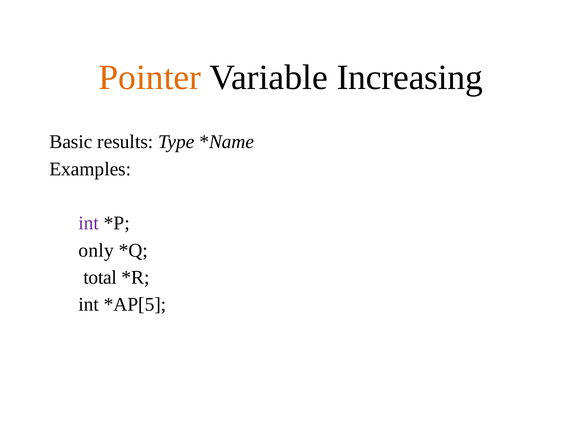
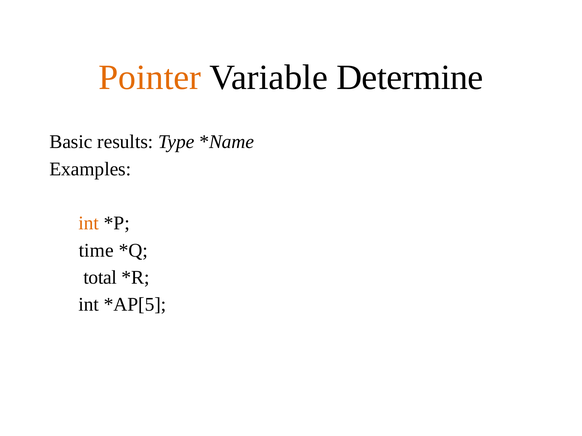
Increasing: Increasing -> Determine (410, 78)
int colour: purple -> orange (89, 223)
only: only -> time (96, 251)
